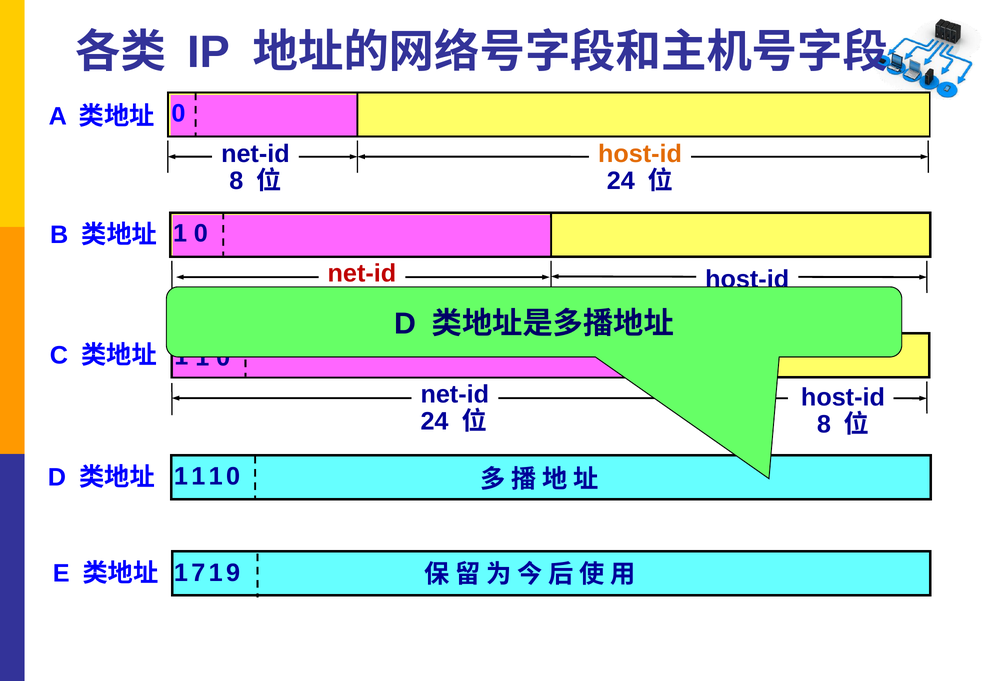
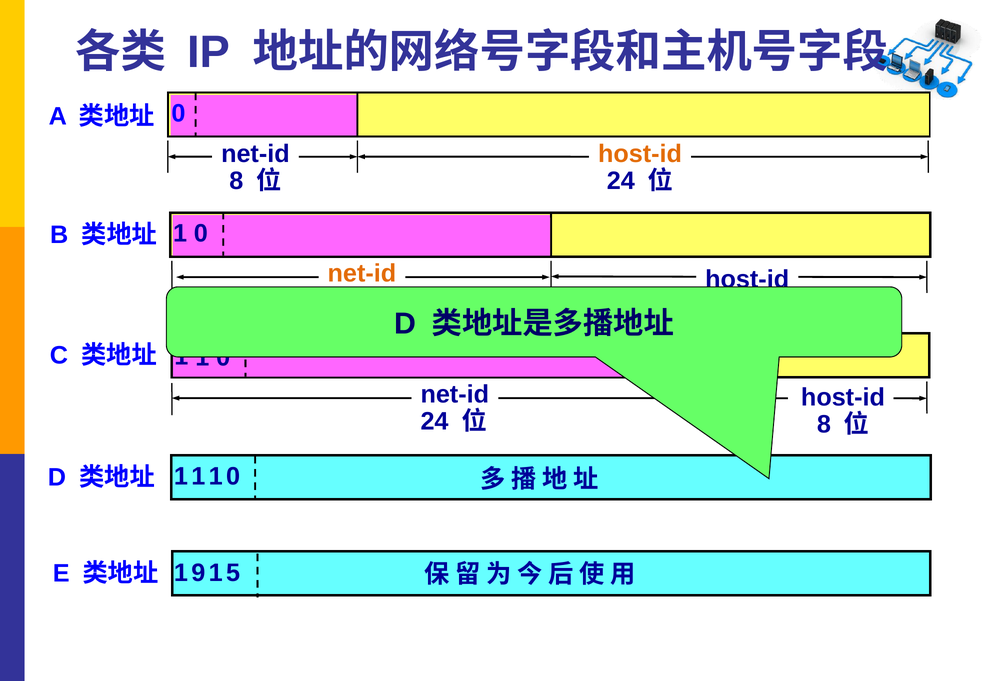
net-id colour: red -> orange (362, 273)
7: 7 -> 9 (198, 573)
9: 9 -> 5 (233, 573)
